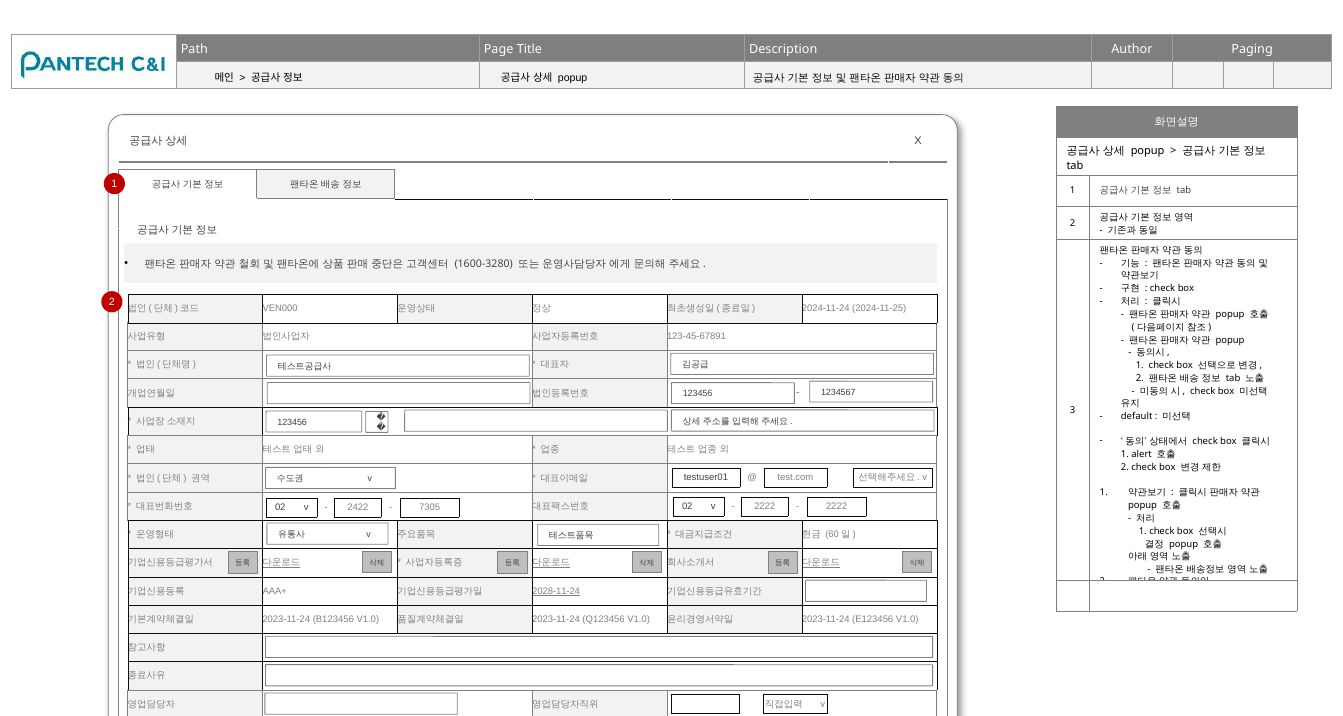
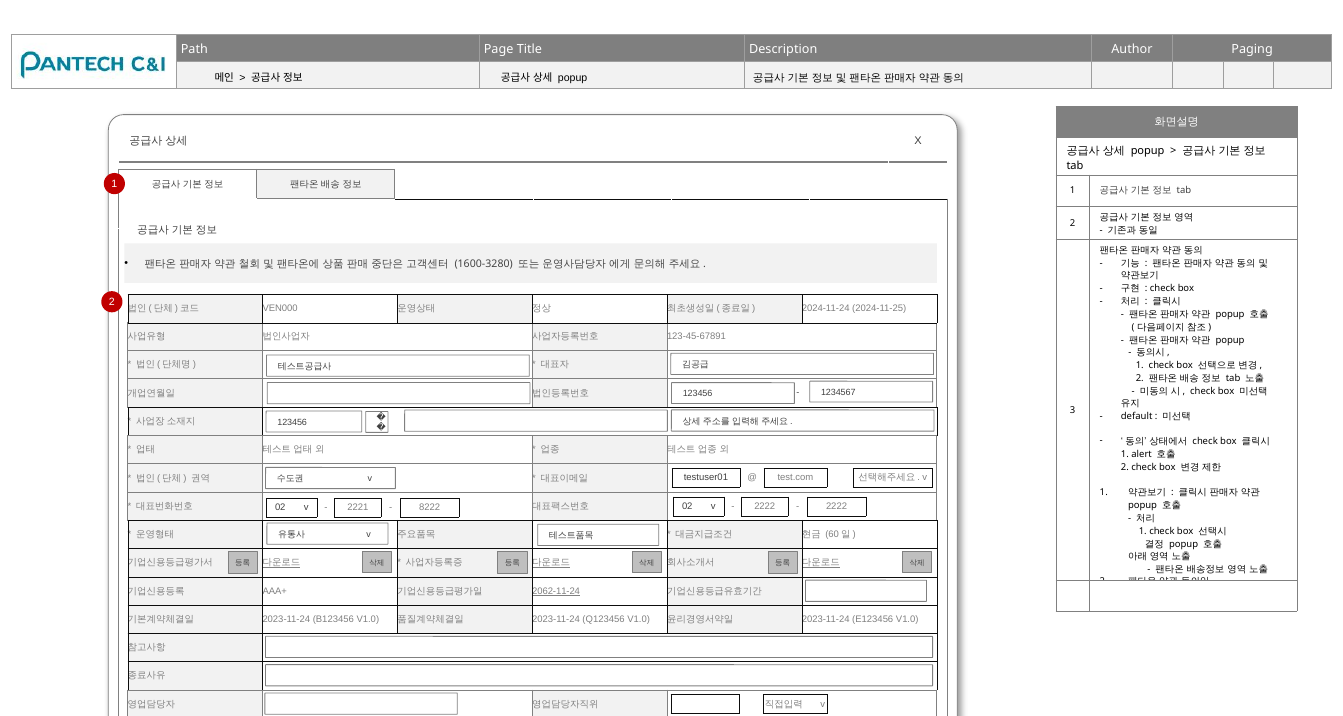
2422: 2422 -> 2221 (358, 508)
7305: 7305 -> 8222 (430, 508)
2028-11-24: 2028-11-24 -> 2062-11-24 (556, 591)
